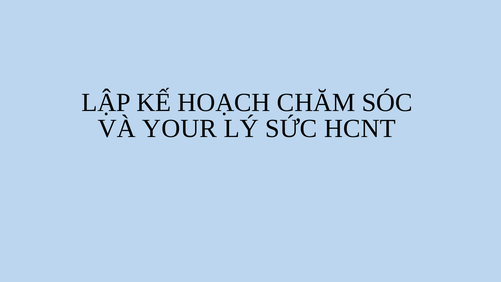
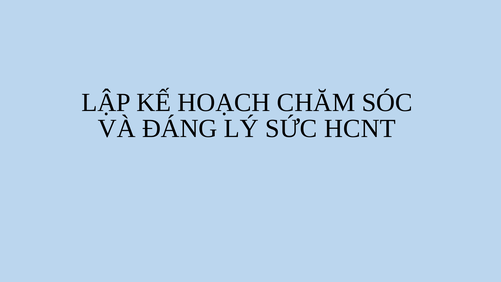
YOUR: YOUR -> ĐÁNG (180, 129)
